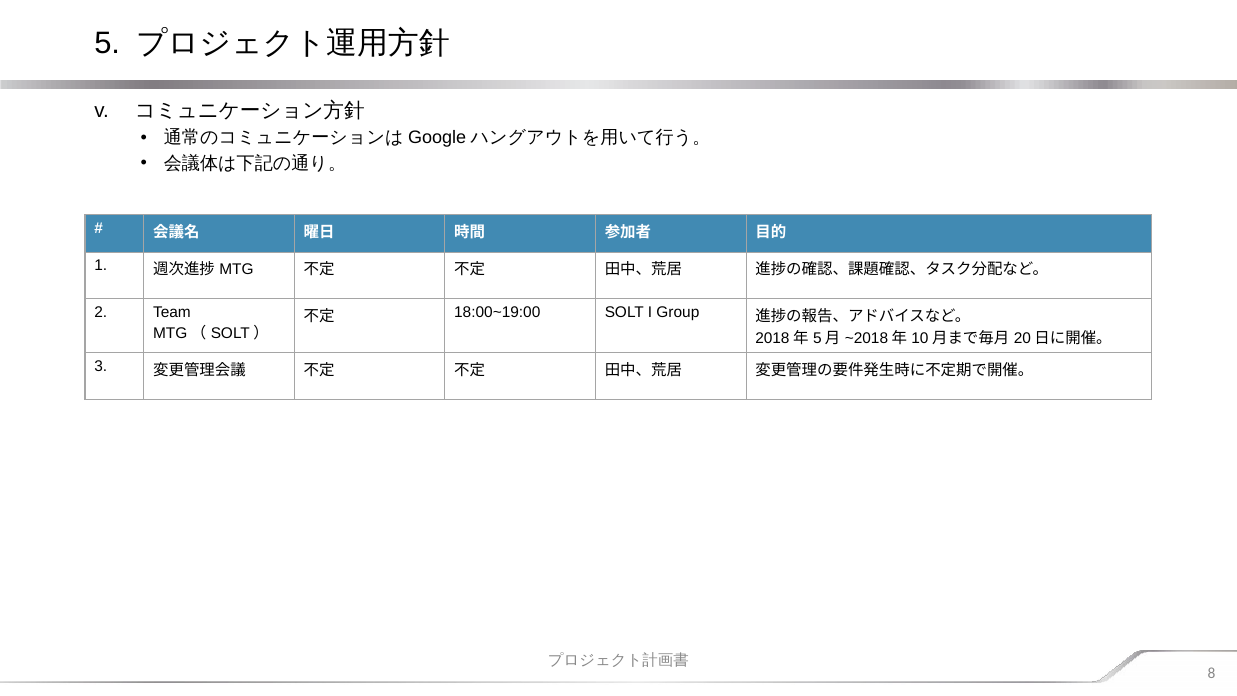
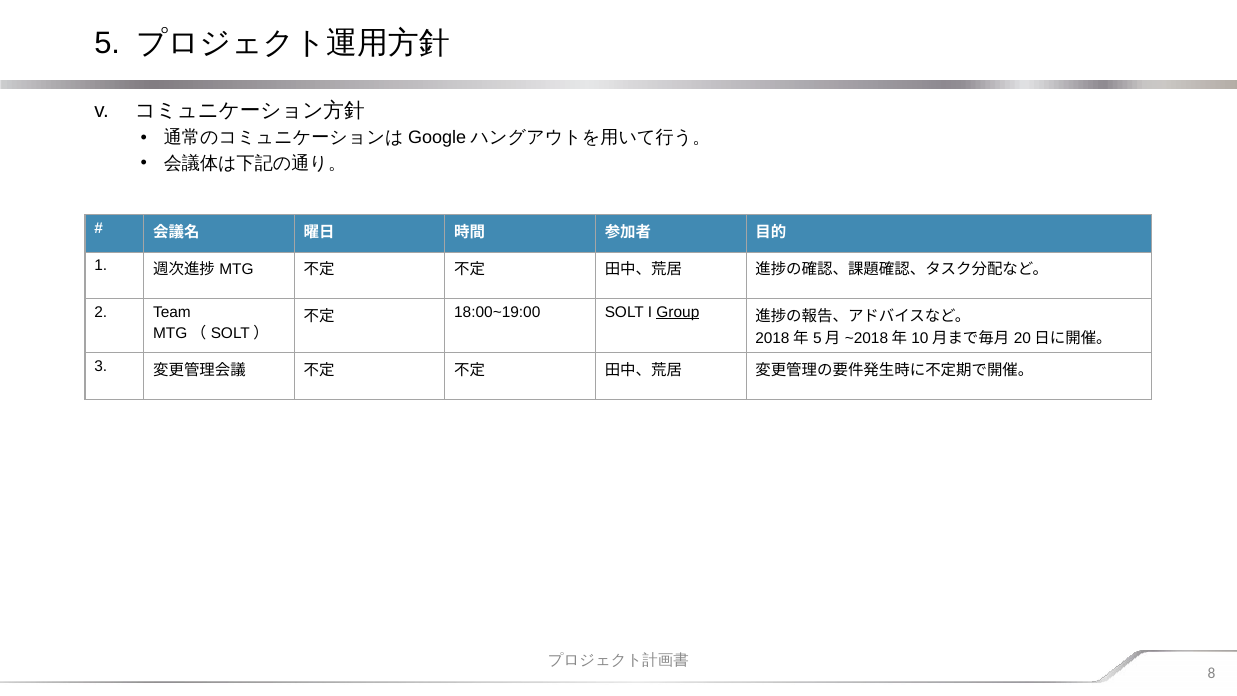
Group underline: none -> present (678, 312)
